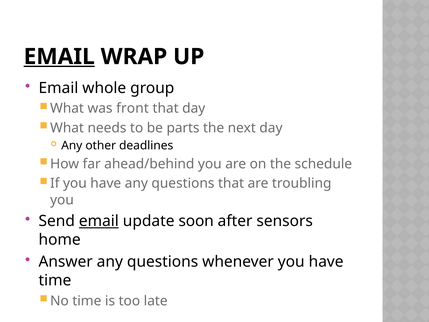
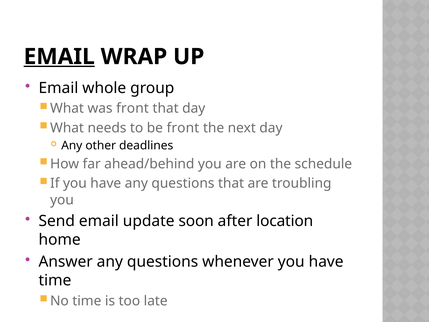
be parts: parts -> front (183, 128)
email underline: present -> none (99, 221)
sensors: sensors -> location (285, 221)
